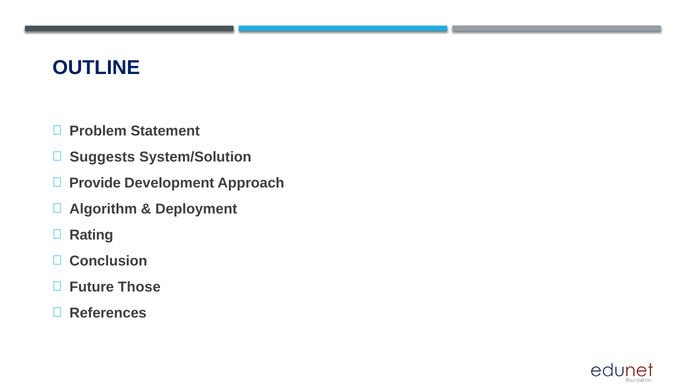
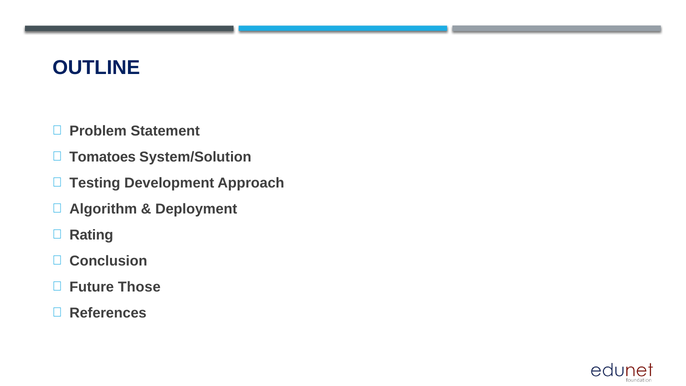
Suggests: Suggests -> Tomatoes (103, 157)
Provide: Provide -> Testing (95, 183)
